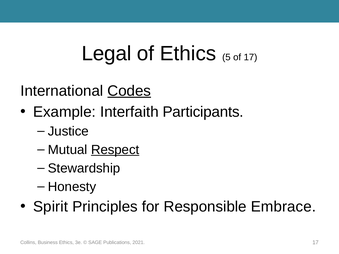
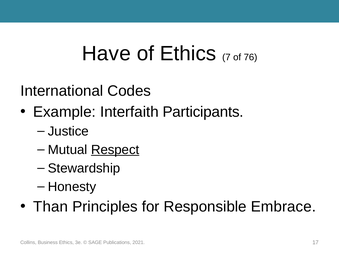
Legal: Legal -> Have (106, 54)
5: 5 -> 7 (226, 57)
of 17: 17 -> 76 (251, 57)
Codes underline: present -> none (129, 91)
Spirit: Spirit -> Than (51, 207)
